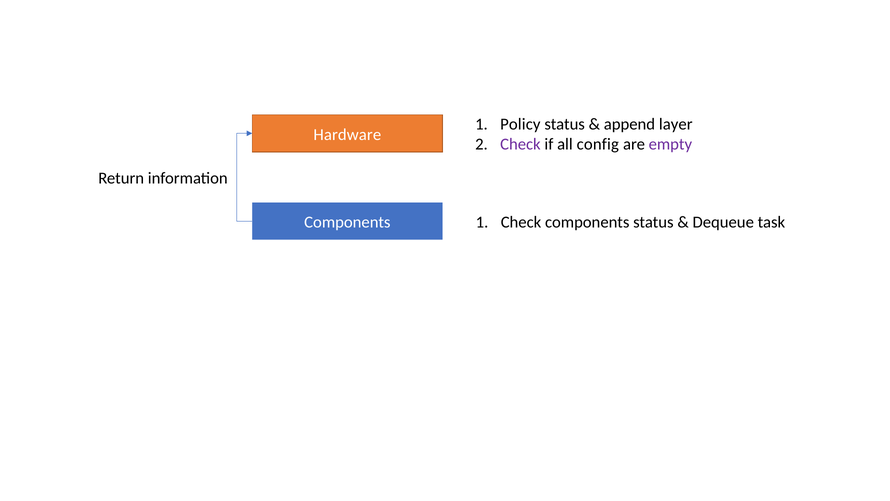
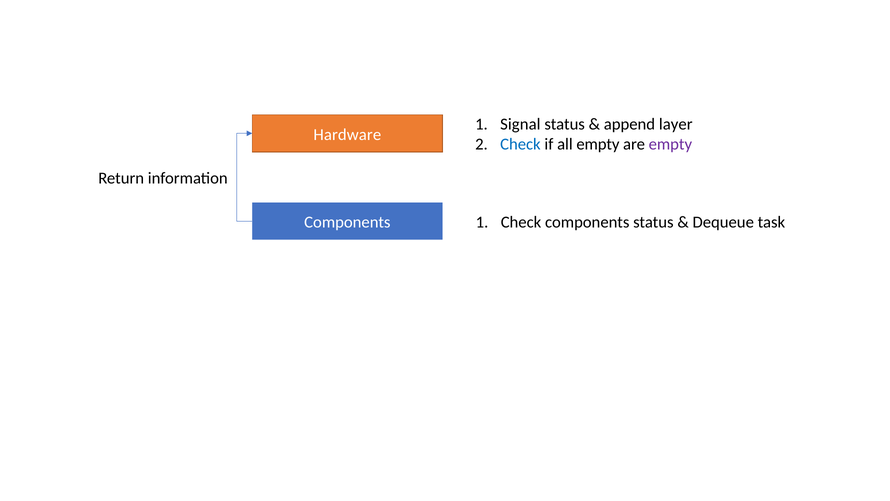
Policy: Policy -> Signal (520, 124)
Check colour: purple -> blue (520, 144)
all config: config -> empty (598, 144)
